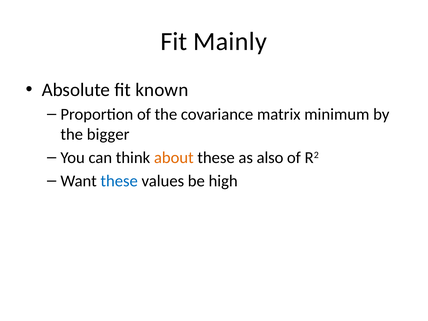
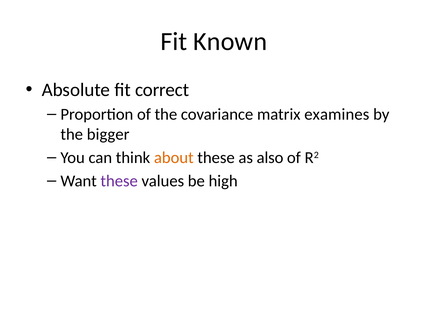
Mainly: Mainly -> Known (230, 41)
known: known -> correct (162, 90)
minimum: minimum -> examines (337, 114)
these colour: blue -> purple (119, 181)
